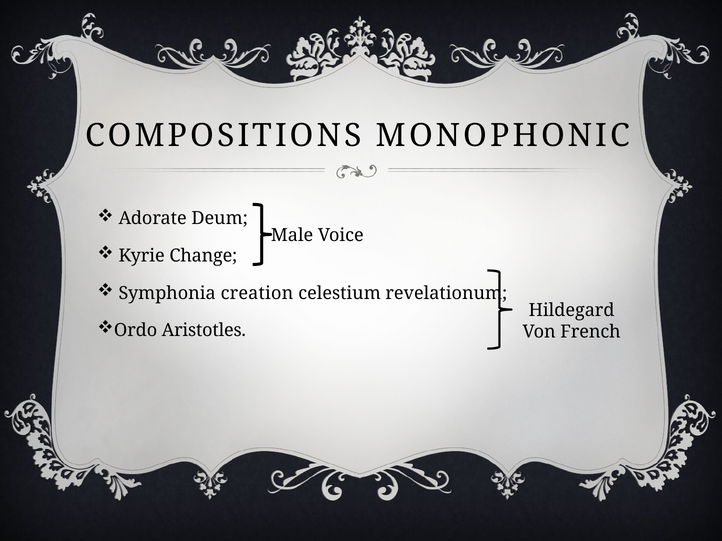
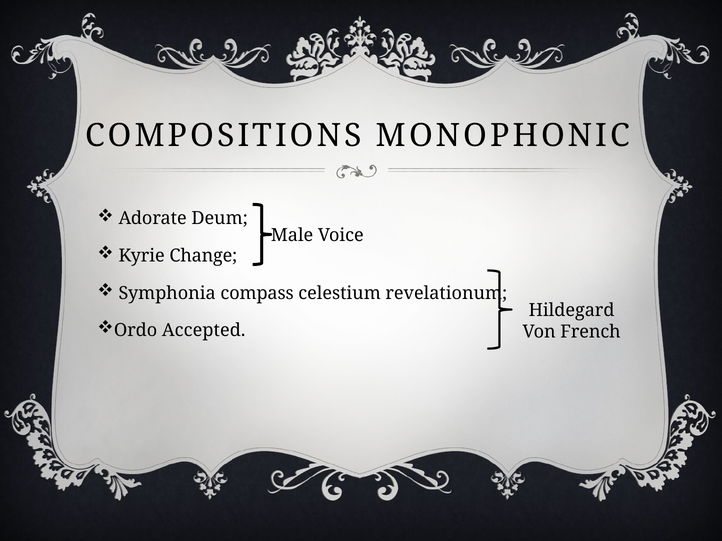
creation: creation -> compass (257, 293)
Aristotles: Aristotles -> Accepted (204, 331)
